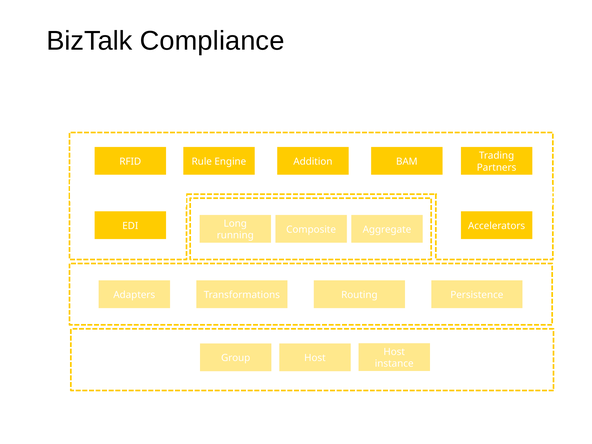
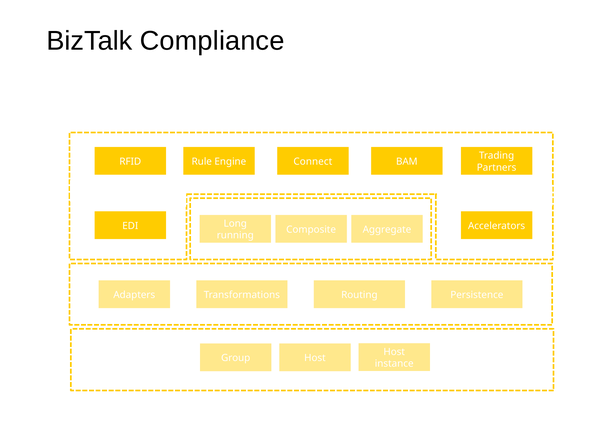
Addition: Addition -> Connect (313, 162)
